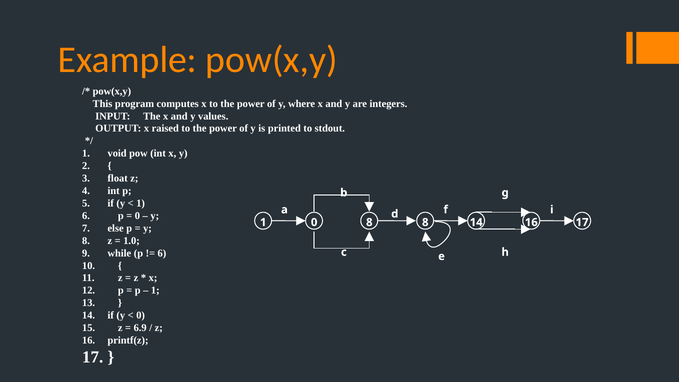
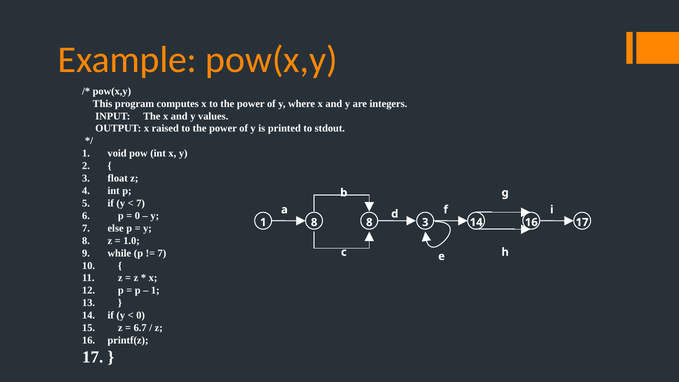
1: 1 -> 7 (141, 203)
1 0: 0 -> 8 (314, 222)
8 8: 8 -> 3 (425, 222)
6: 6 -> 7 (162, 253)
6.9: 6.9 -> 6.7 (140, 328)
